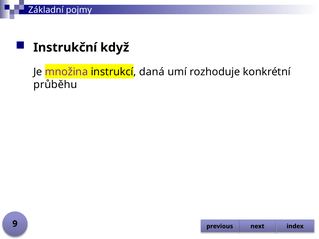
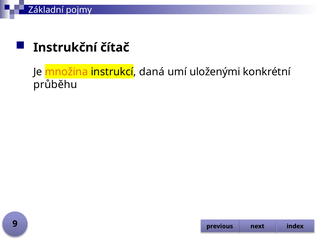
když: když -> čítač (115, 48)
množina colour: purple -> orange (66, 72)
rozhoduje: rozhoduje -> uloženými (215, 72)
